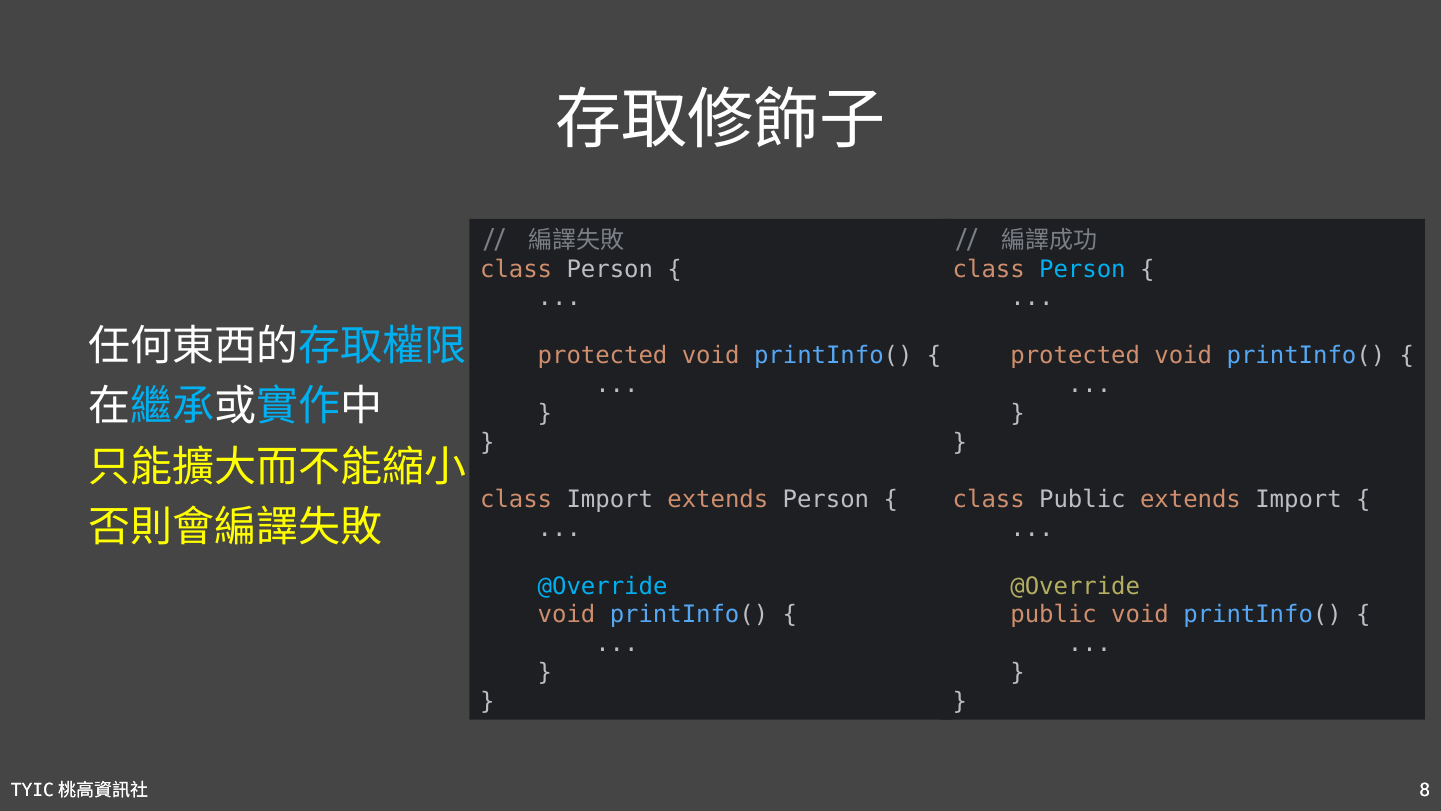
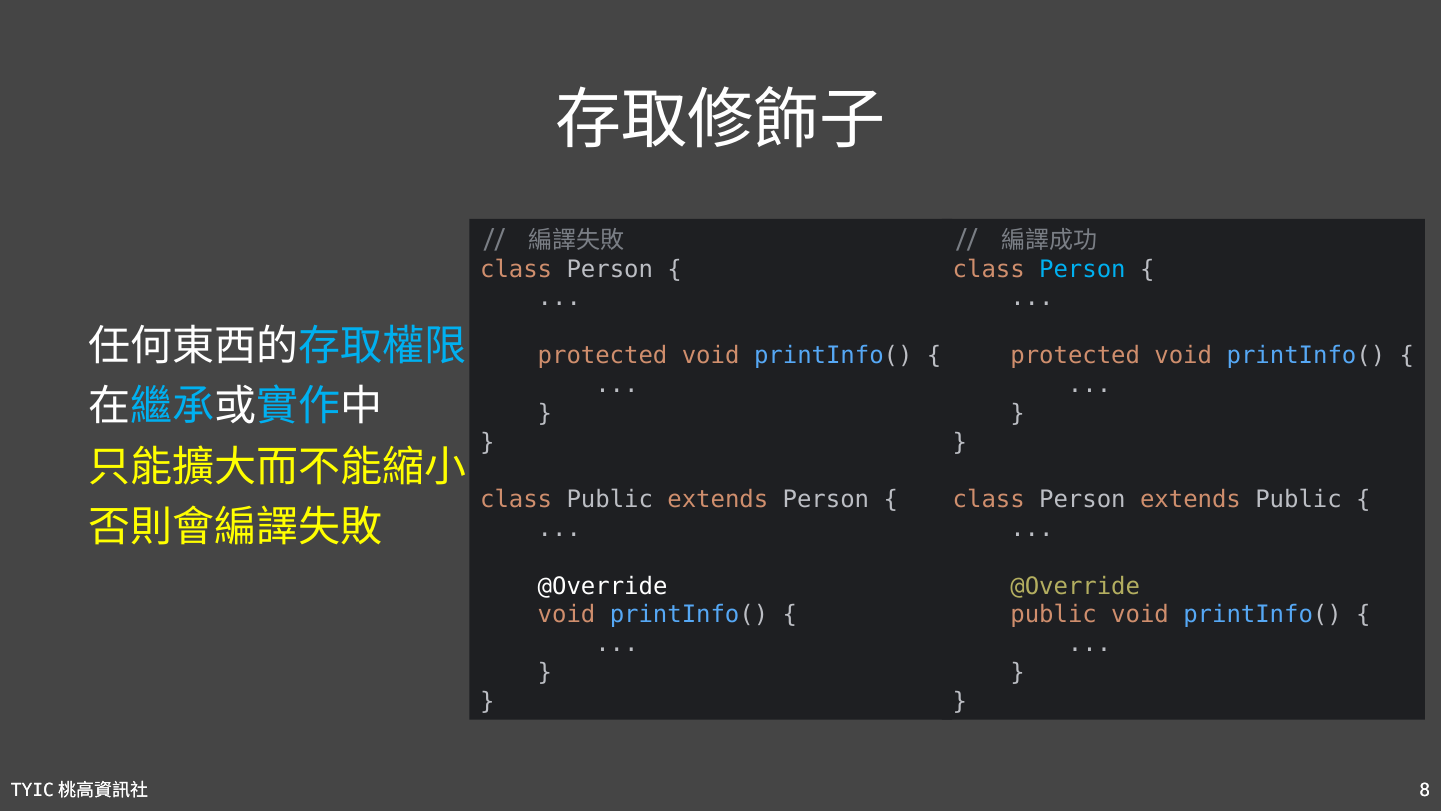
class Import: Import -> Public (610, 499)
Public: Public -> Person (1082, 499)
extends Import: Import -> Public (1299, 499)
@Override colour: light blue -> white (603, 586)
